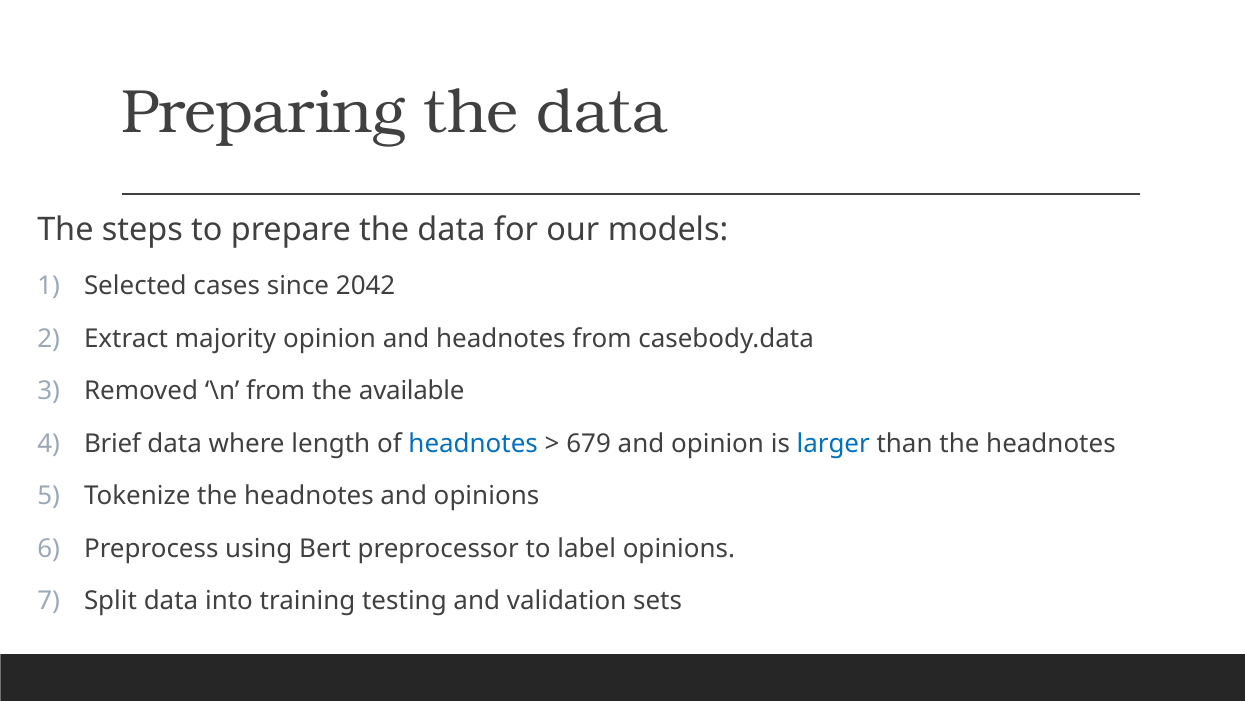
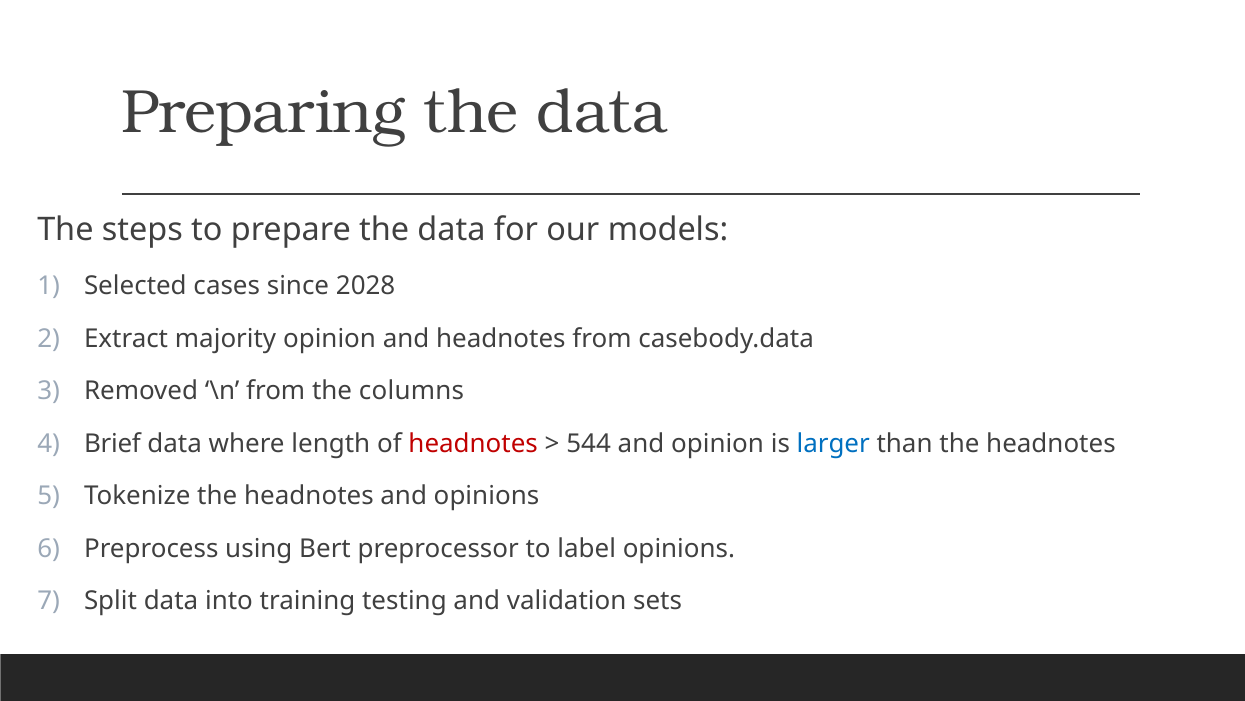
2042: 2042 -> 2028 (366, 286)
available: available -> columns (412, 391)
headnotes colour: blue -> red (473, 443)
679: 679 -> 544 (589, 443)
